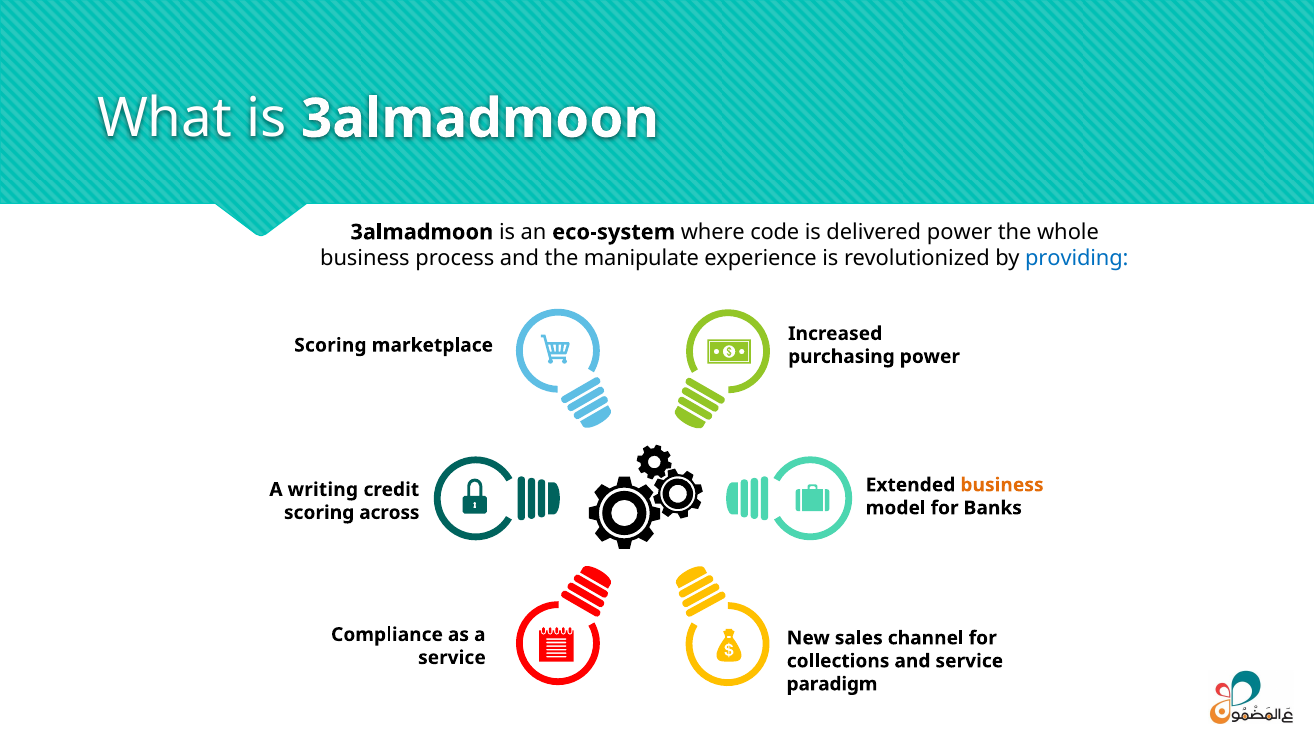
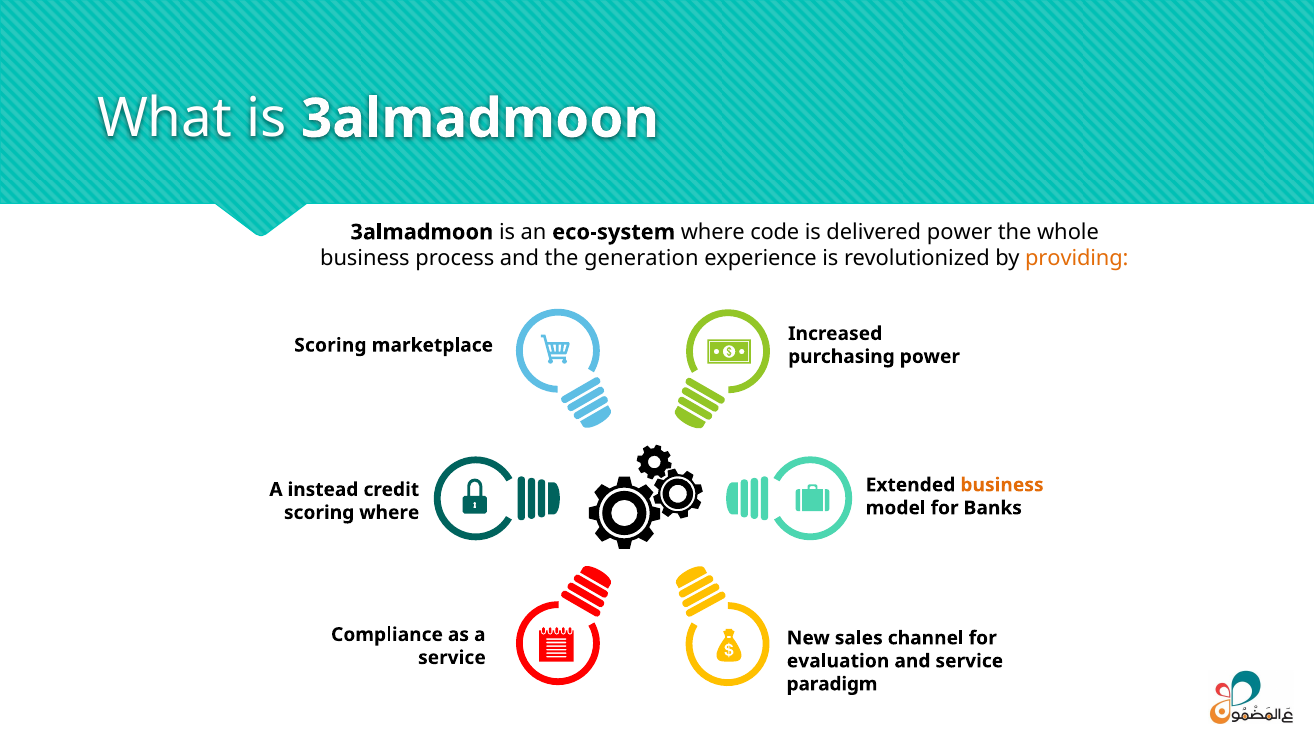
manipulate: manipulate -> generation (641, 258)
providing colour: blue -> orange (1077, 258)
writing: writing -> instead (323, 490)
scoring across: across -> where (389, 513)
collections: collections -> evaluation (838, 661)
